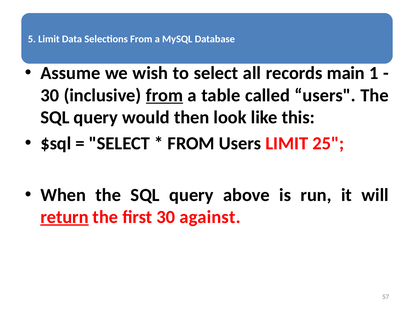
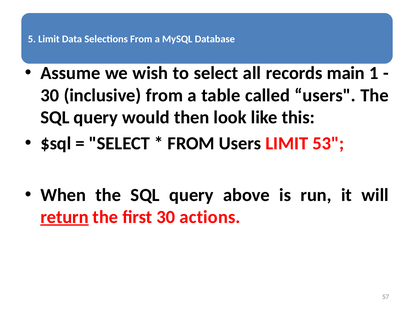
from underline: present -> none (165, 95)
25: 25 -> 53 (328, 143)
against: against -> actions (210, 217)
